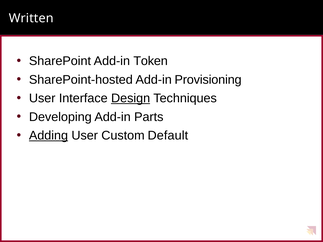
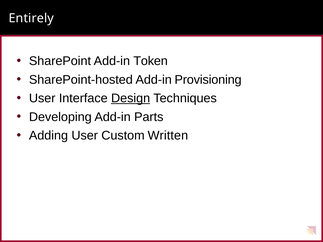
Written: Written -> Entirely (31, 18)
Adding underline: present -> none (48, 136)
Default: Default -> Written (168, 136)
